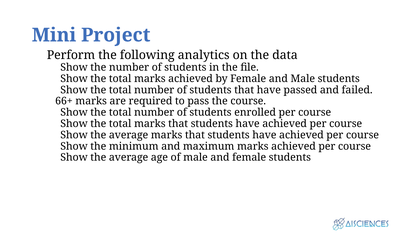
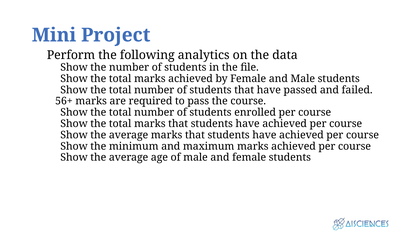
66+: 66+ -> 56+ (64, 101)
